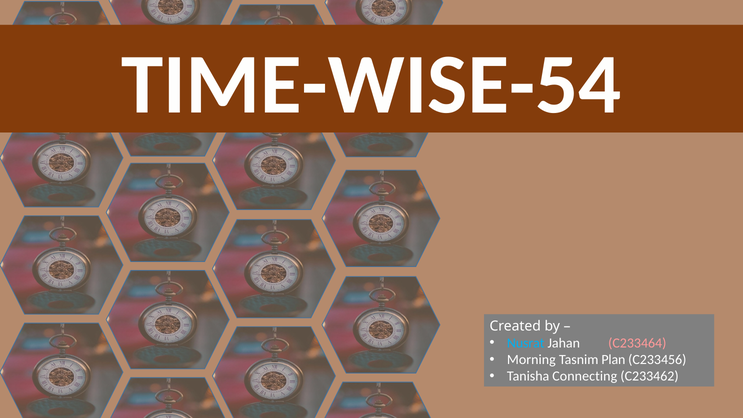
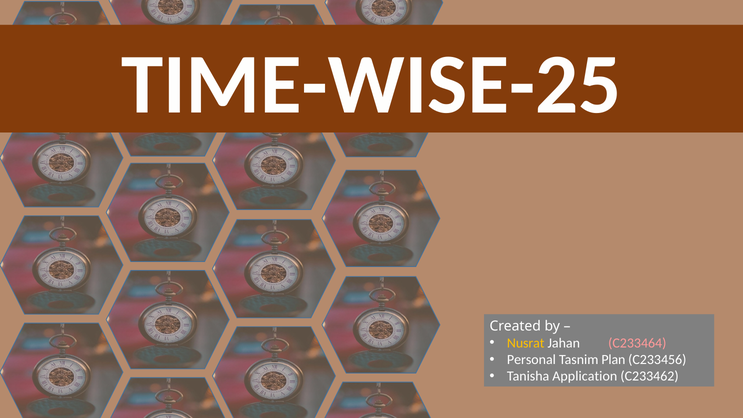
TIME-WISE-54: TIME-WISE-54 -> TIME-WISE-25 (371, 85)
Nusrat colour: light blue -> yellow (526, 343)
Morning: Morning -> Personal (531, 360)
Connecting: Connecting -> Application (585, 376)
